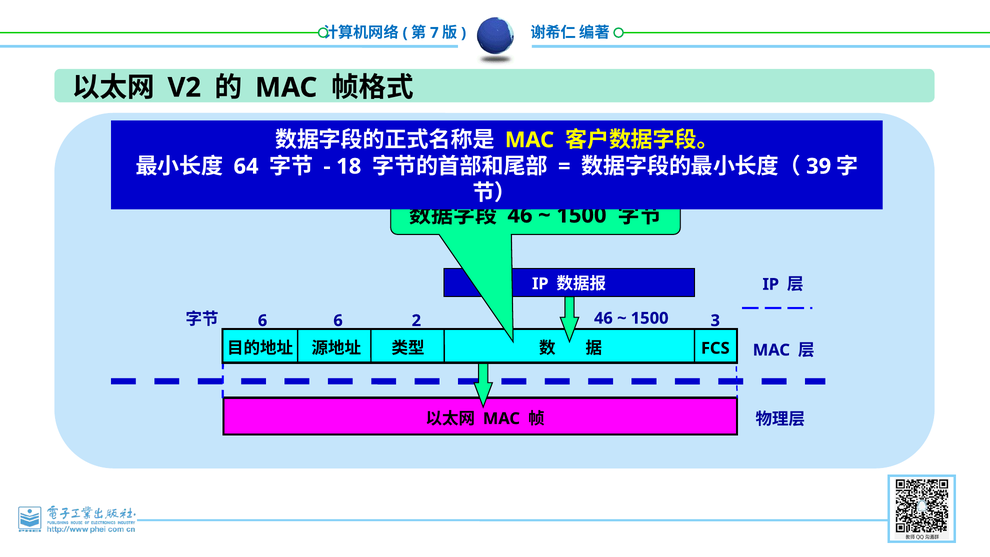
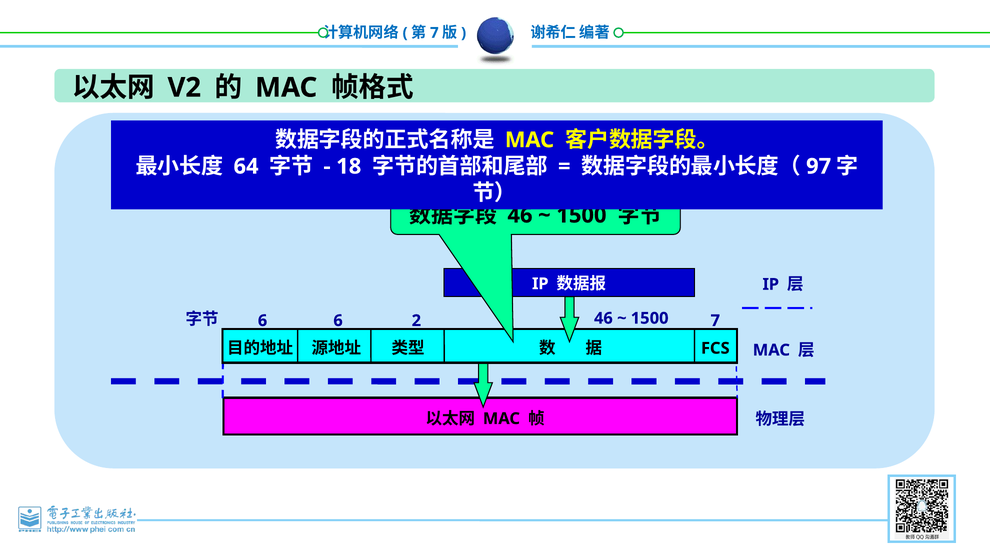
39: 39 -> 97 (819, 166)
3: 3 -> 7 (715, 321)
